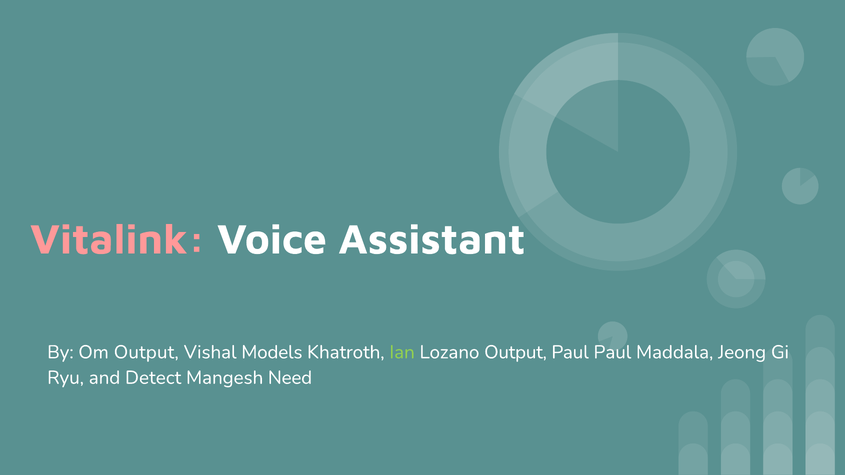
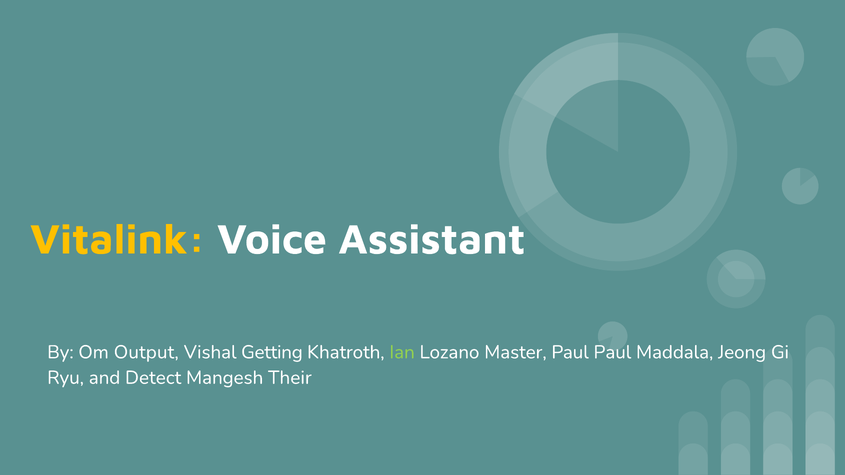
Vitalink colour: pink -> yellow (118, 240)
Models: Models -> Getting (272, 352)
Lozano Output: Output -> Master (515, 352)
Need: Need -> Their (290, 378)
